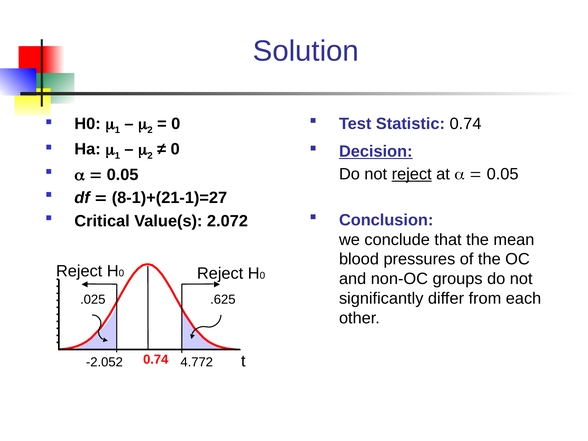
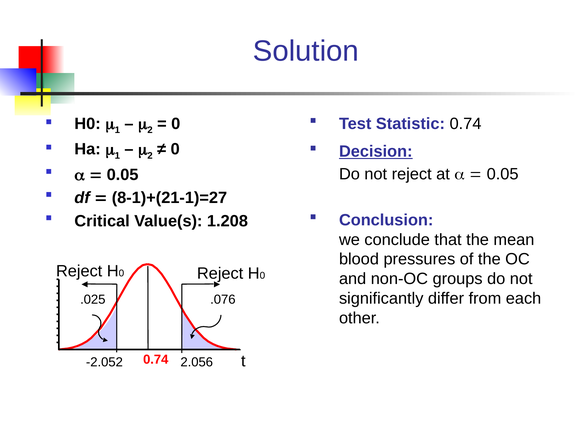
reject underline: present -> none (412, 174)
2.072: 2.072 -> 1.208 (227, 221)
.625: .625 -> .076 (223, 299)
4.772: 4.772 -> 2.056 (197, 362)
